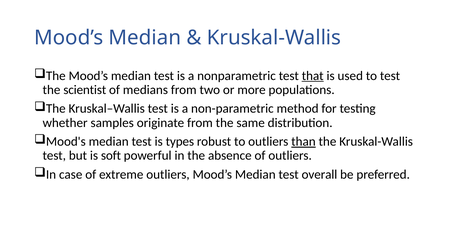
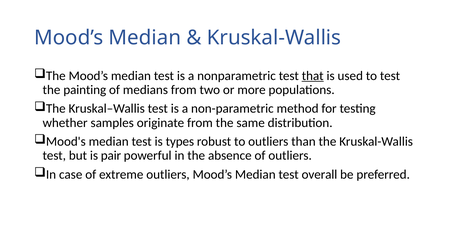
scientist: scientist -> painting (85, 90)
than underline: present -> none (303, 142)
soft: soft -> pair (111, 156)
